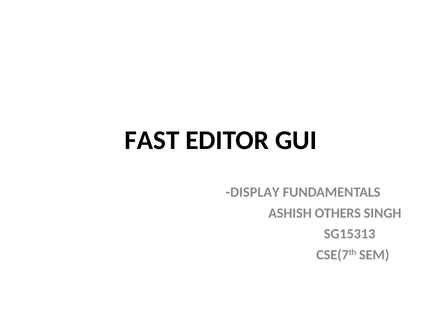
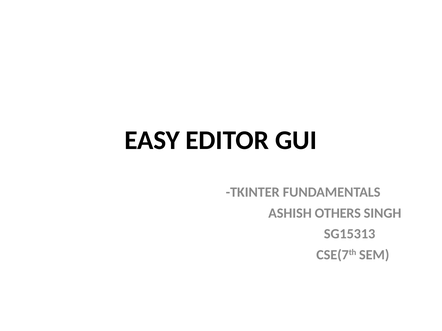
FAST: FAST -> EASY (152, 140)
DISPLAY: DISPLAY -> TKINTER (253, 193)
